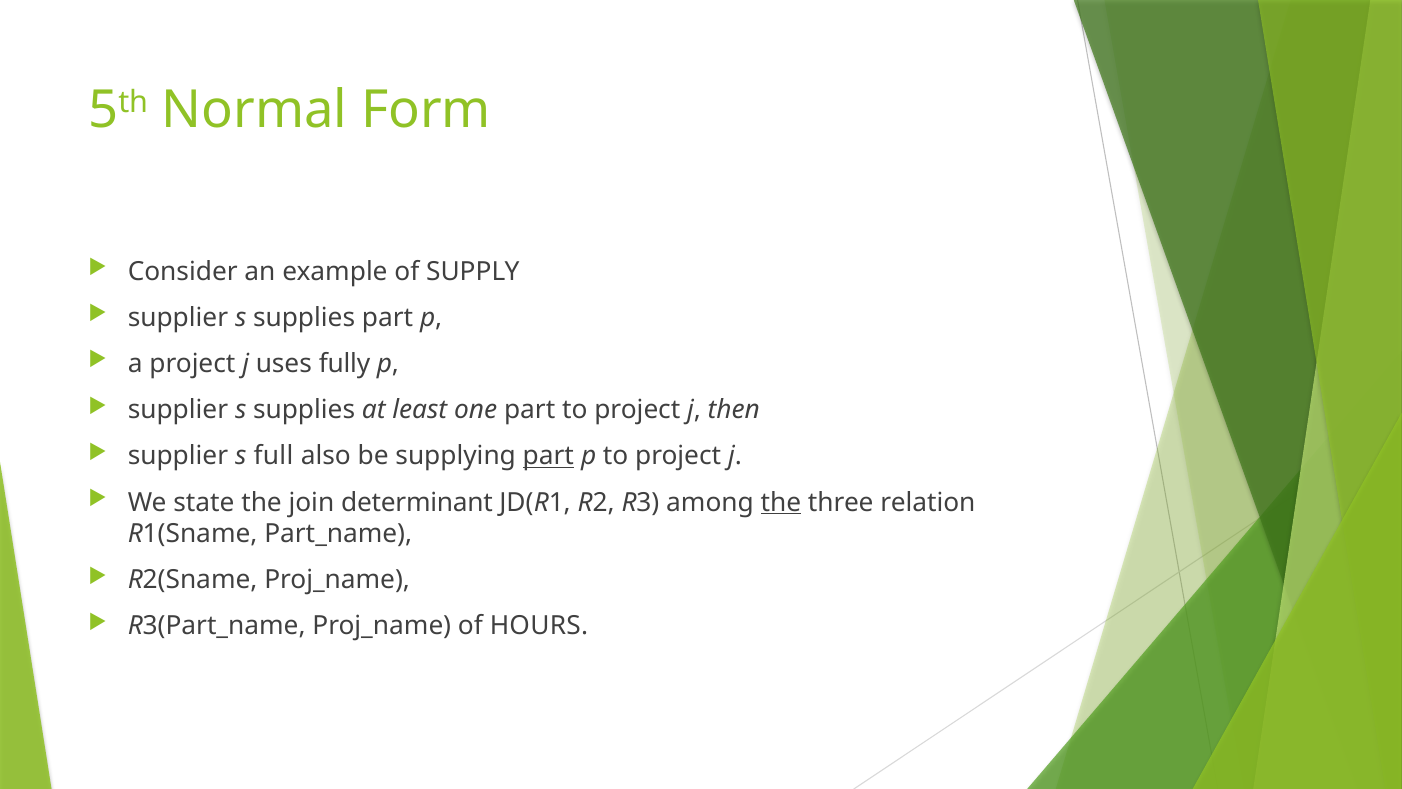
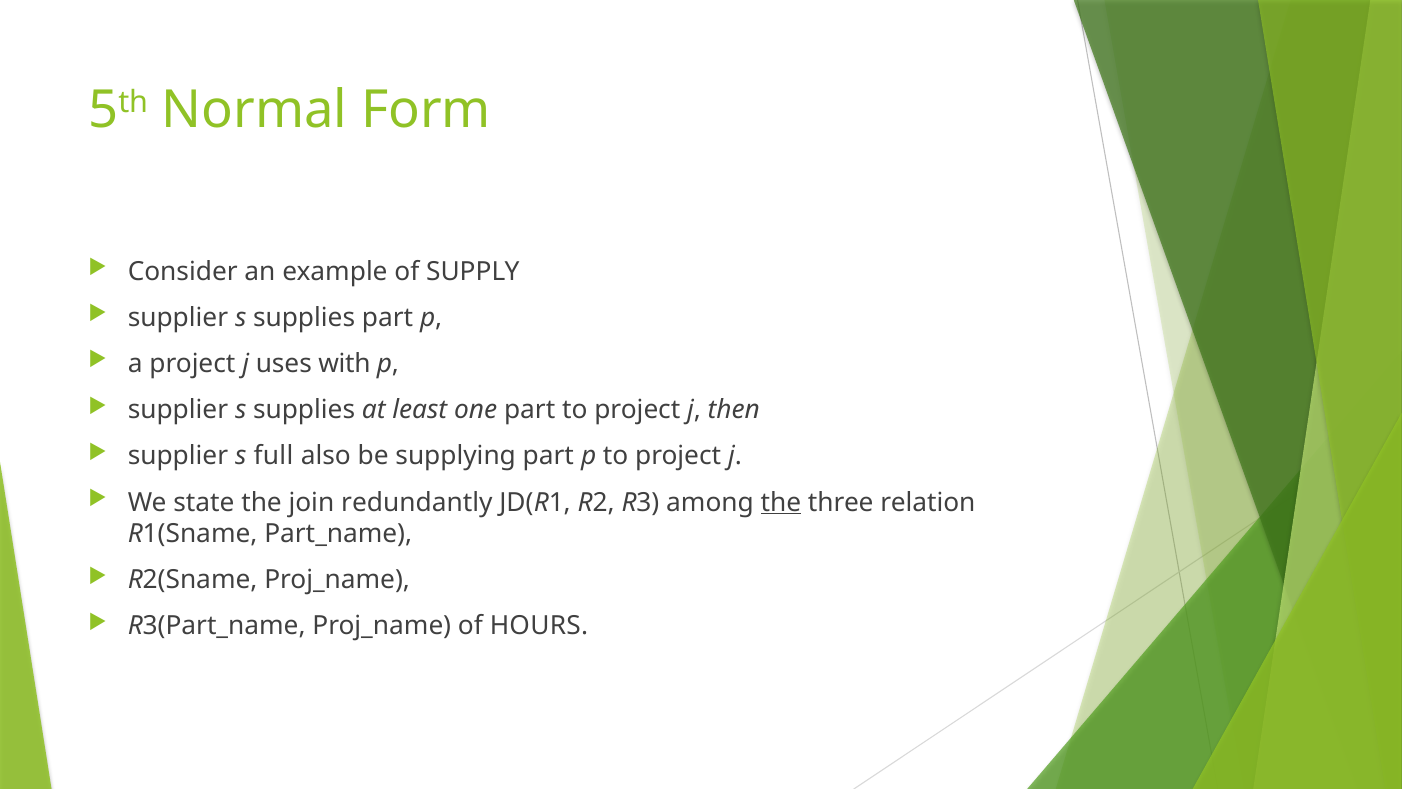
fully: fully -> with (344, 364)
part underline: present -> none (548, 456)
determinant: determinant -> redundantly (417, 502)
